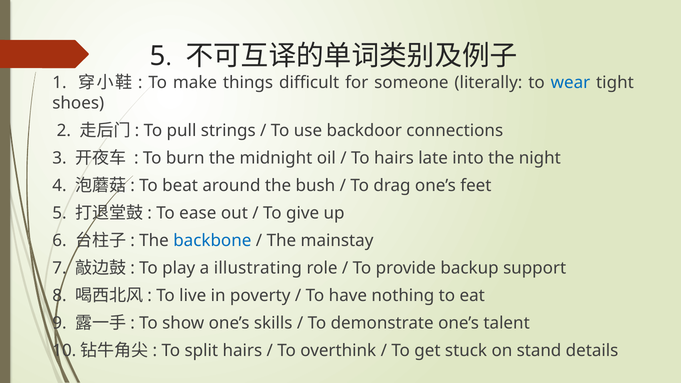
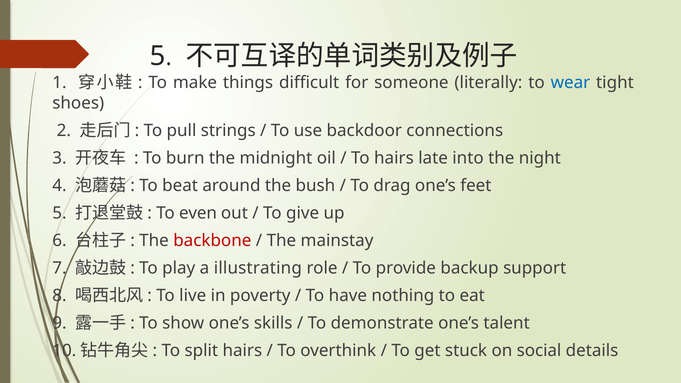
ease: ease -> even (198, 213)
backbone colour: blue -> red (212, 241)
stand: stand -> social (539, 351)
